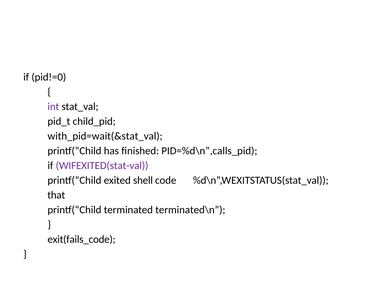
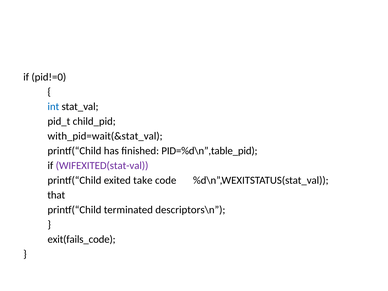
int colour: purple -> blue (53, 107)
PID=%d\n”,calls_pid: PID=%d\n”,calls_pid -> PID=%d\n”,table_pid (209, 151)
shell: shell -> take (143, 180)
terminated\n: terminated\n -> descriptors\n (190, 210)
